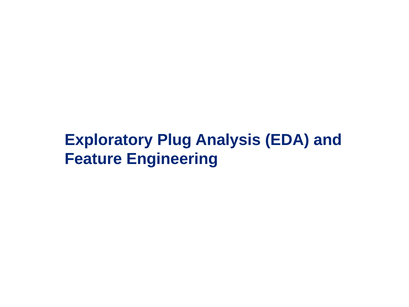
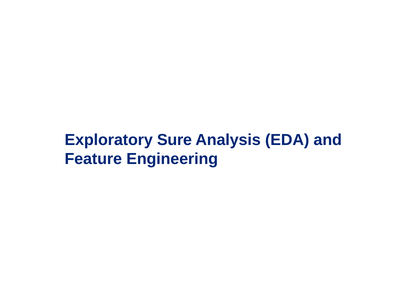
Plug: Plug -> Sure (174, 140)
